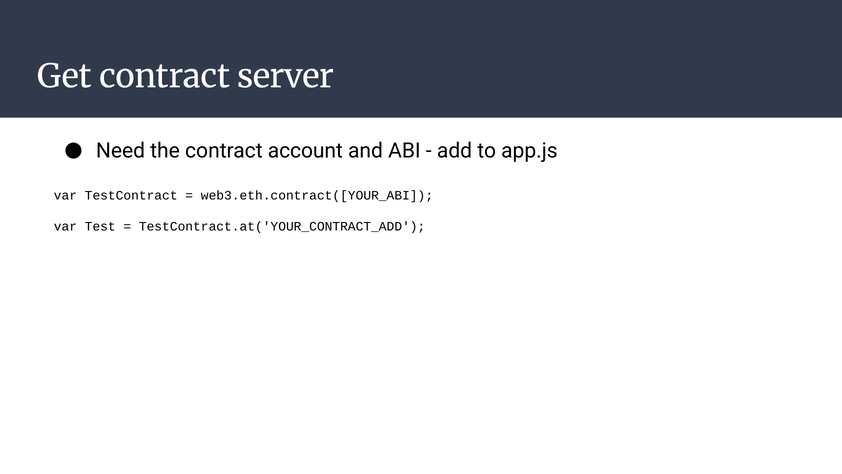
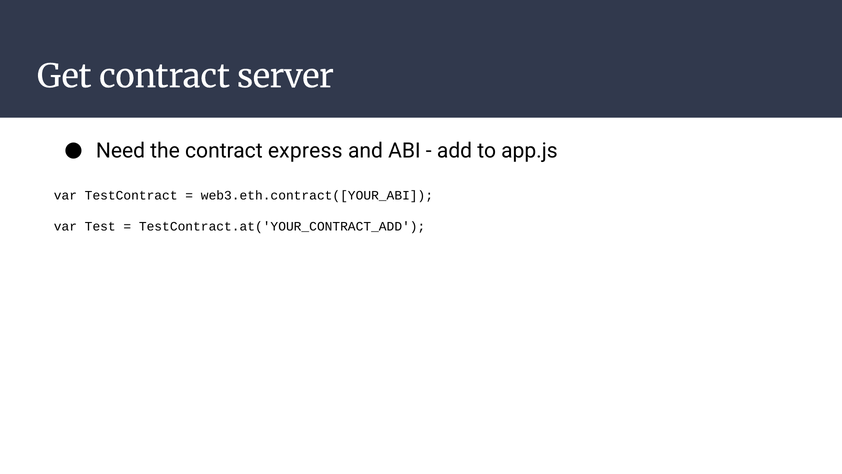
account: account -> express (305, 150)
